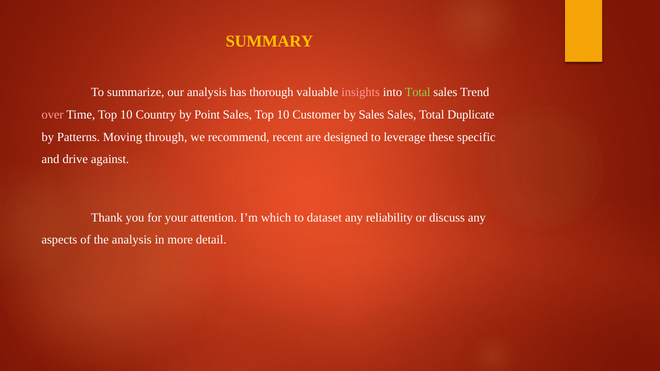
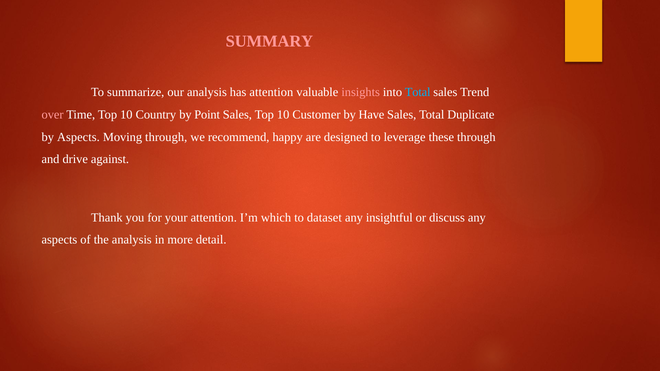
SUMMARY colour: yellow -> pink (269, 42)
has thorough: thorough -> attention (271, 92)
Total colour: light green -> light blue (418, 92)
by Sales: Sales -> Have (371, 115)
by Patterns: Patterns -> Aspects (78, 137)
recent: recent -> happy (288, 137)
these specific: specific -> through (476, 137)
reliability: reliability -> insightful (389, 218)
